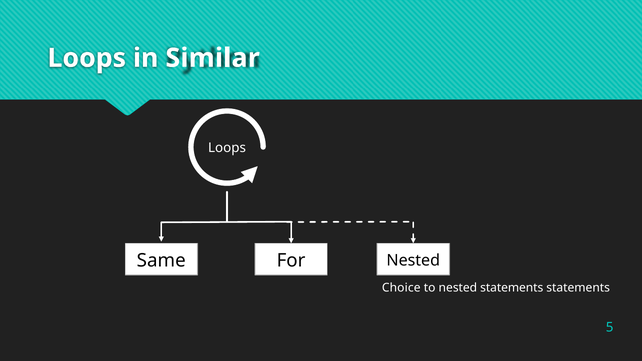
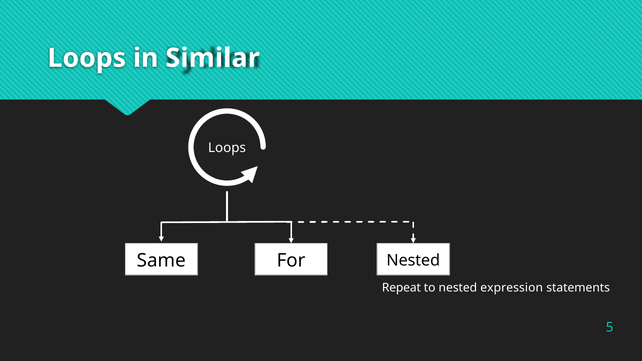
Choice: Choice -> Repeat (401, 288)
nested statements: statements -> expression (512, 288)
